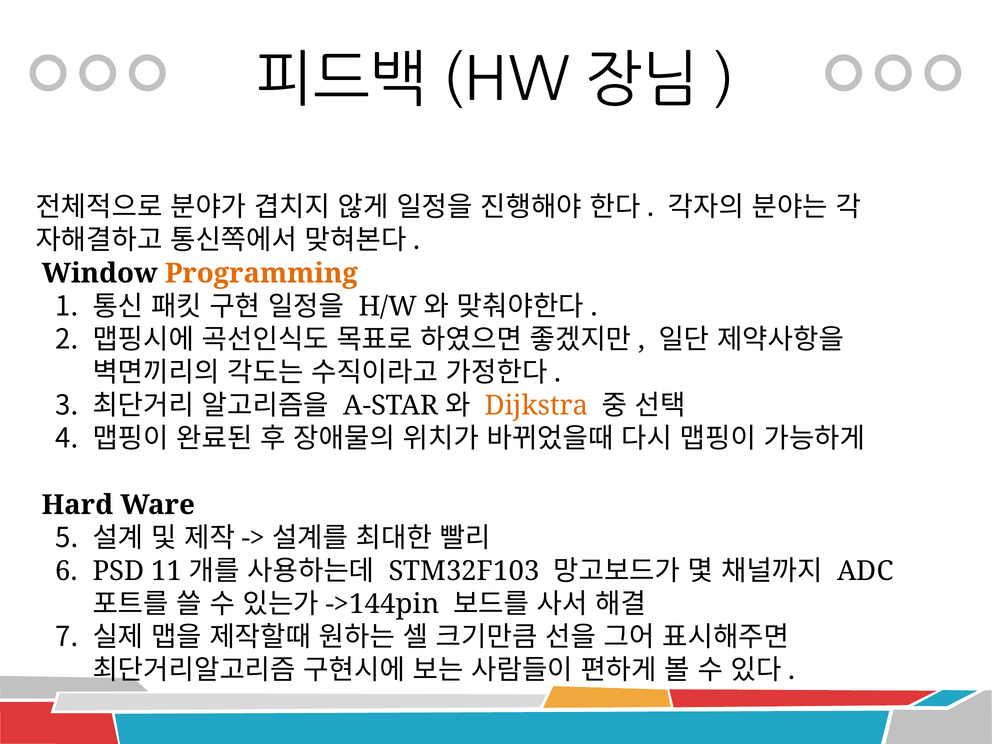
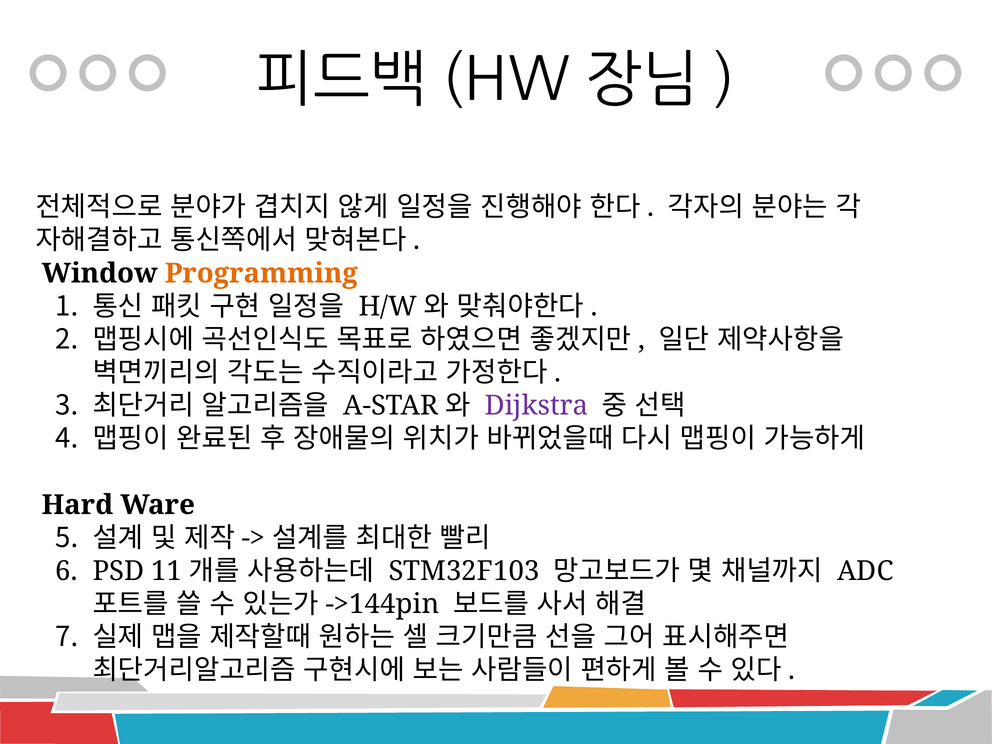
Dijkstra colour: orange -> purple (536, 406)
